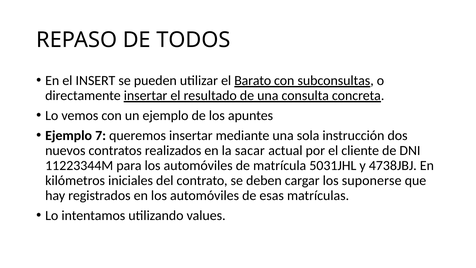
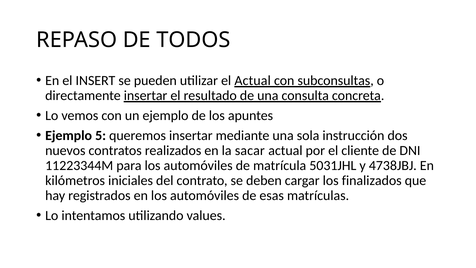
el Barato: Barato -> Actual (253, 80)
7: 7 -> 5 (101, 135)
suponerse: suponerse -> finalizados (372, 180)
